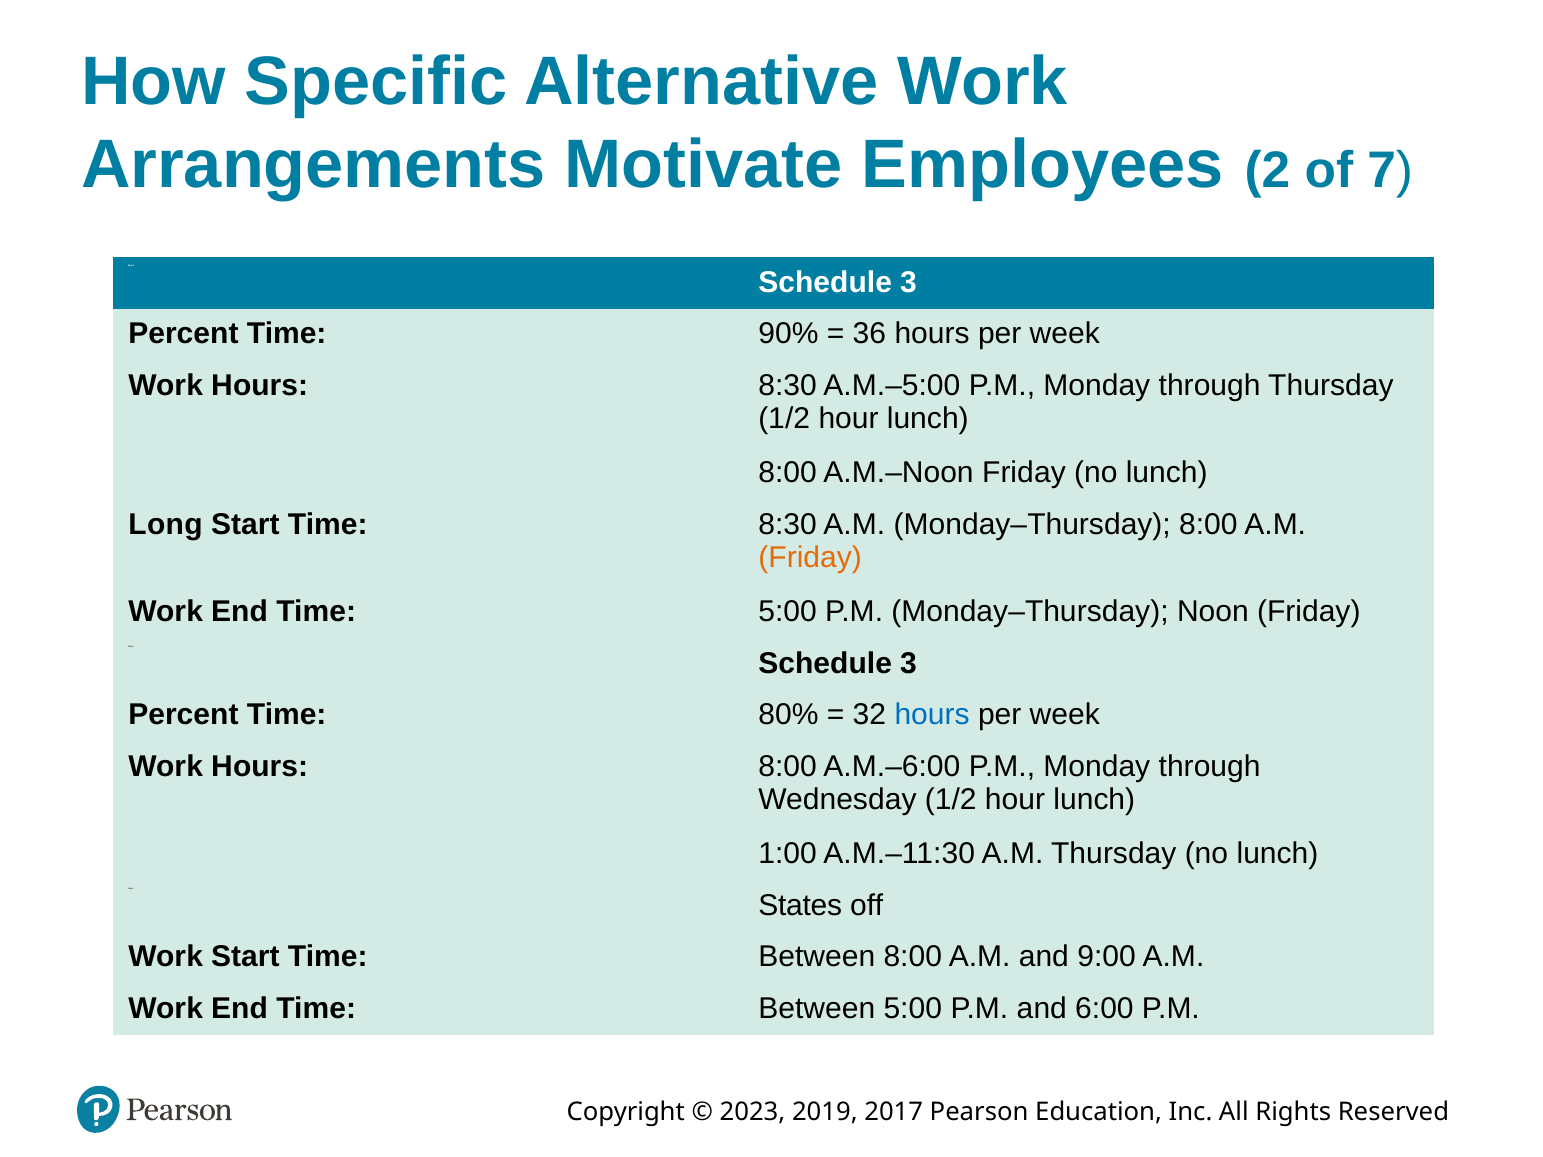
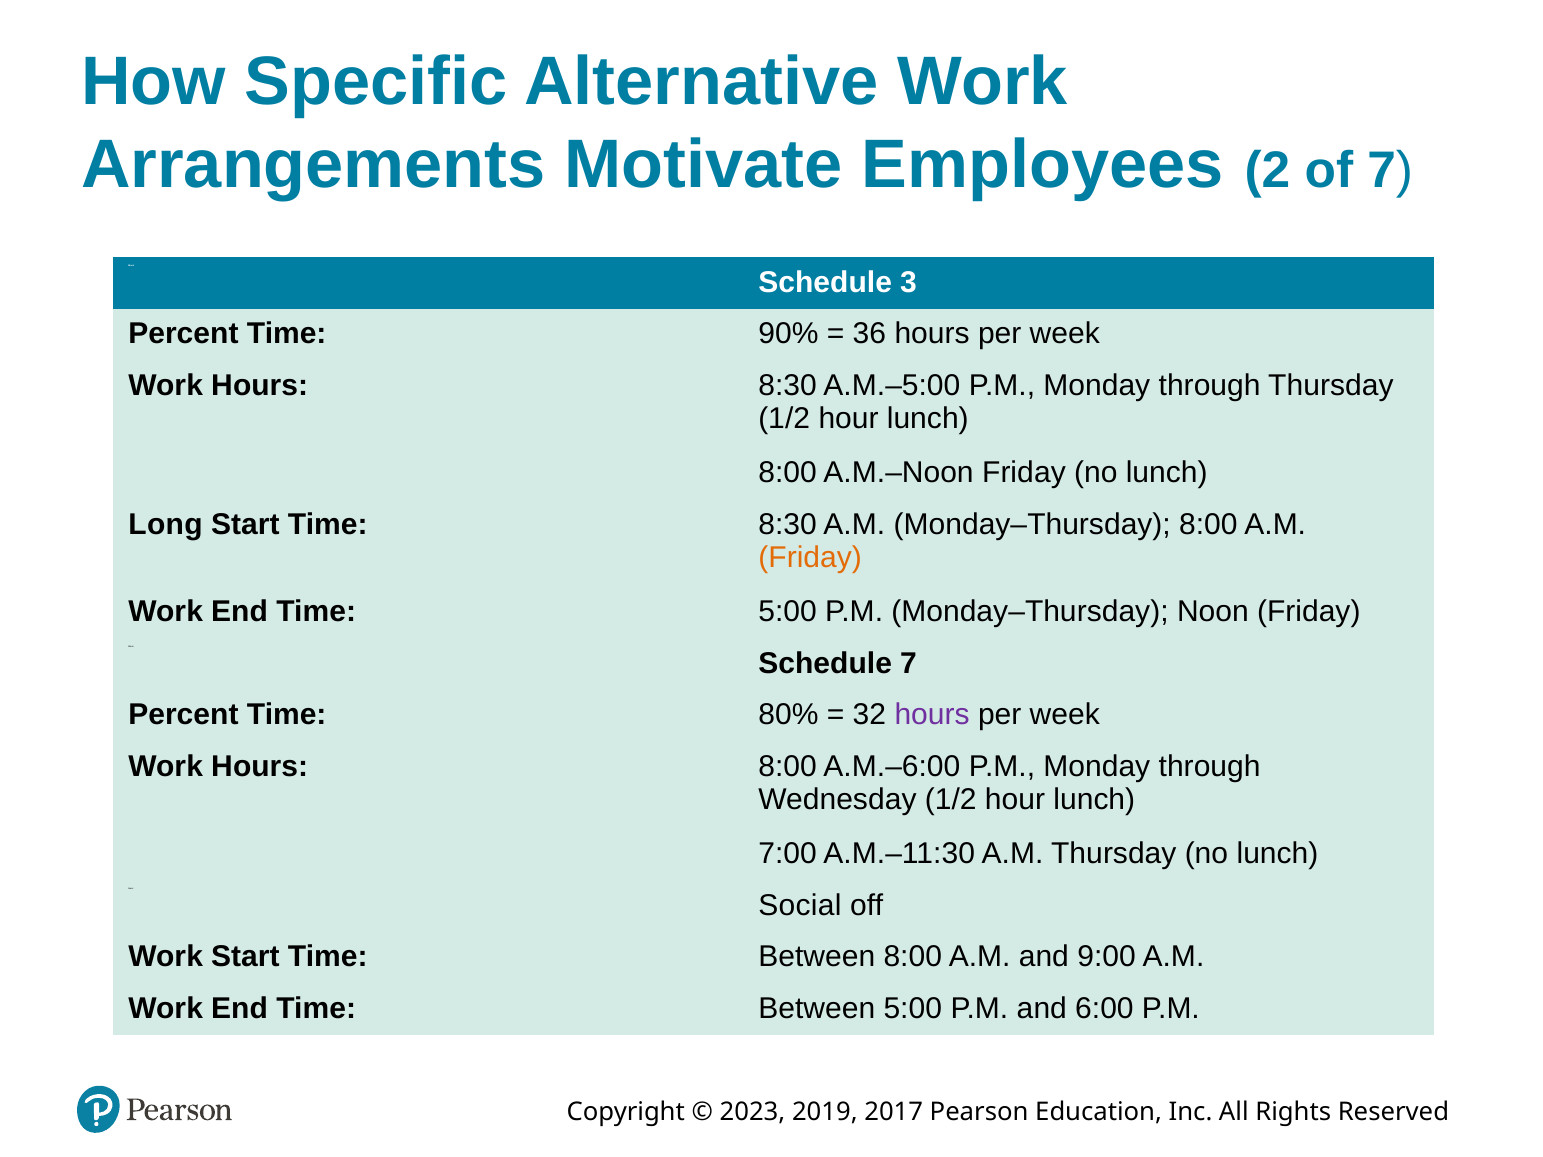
3: 3 -> 7 (909, 663)
hours colour: blue -> purple (932, 715)
1:00: 1:00 -> 7:00 (788, 854)
States: States -> Social (800, 905)
